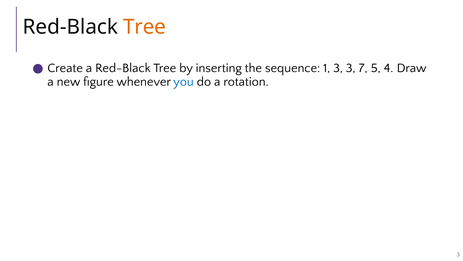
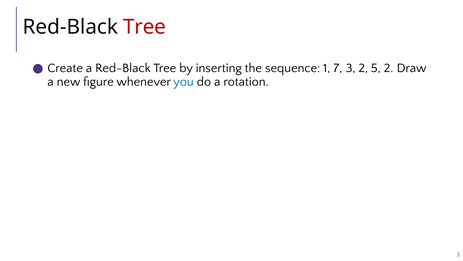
Tree colour: orange -> red (144, 27)
1 3: 3 -> 7 (338, 68)
3 7: 7 -> 2 (363, 68)
5 4: 4 -> 2 (389, 68)
